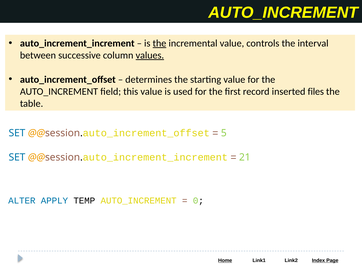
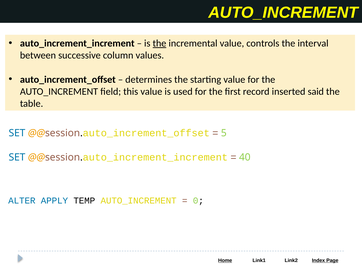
values underline: present -> none (150, 55)
files: files -> said (316, 92)
21: 21 -> 40 (245, 158)
